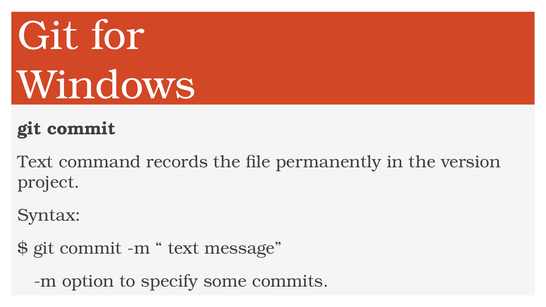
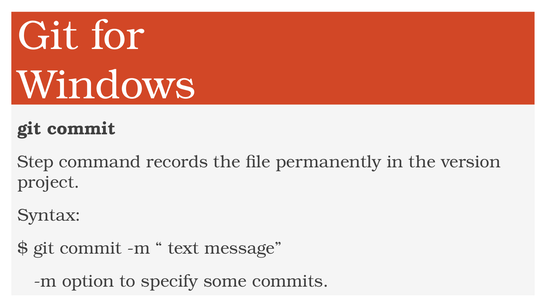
Text: Text -> Step (35, 162)
